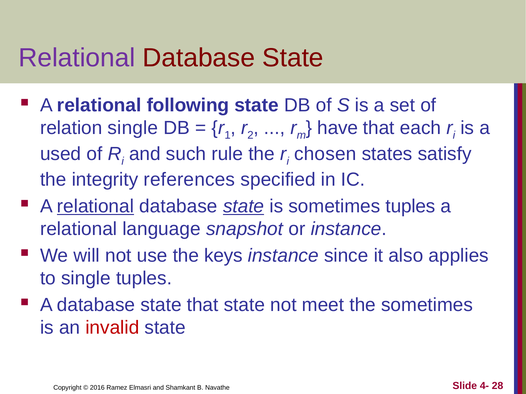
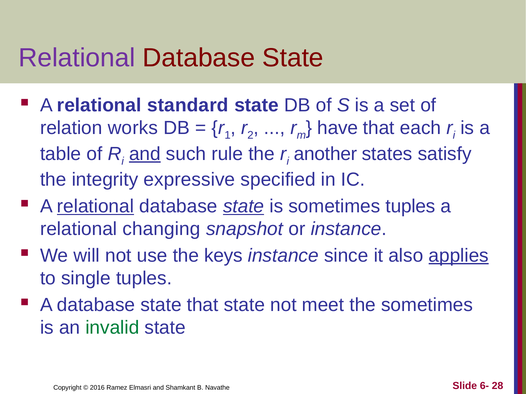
following: following -> standard (188, 105)
relation single: single -> works (133, 128)
used: used -> table (61, 154)
and underline: none -> present (145, 154)
chosen: chosen -> another (325, 154)
references: references -> expressive (189, 180)
language: language -> changing (161, 229)
applies underline: none -> present (459, 256)
invalid colour: red -> green (112, 328)
4-: 4- -> 6- (484, 386)
